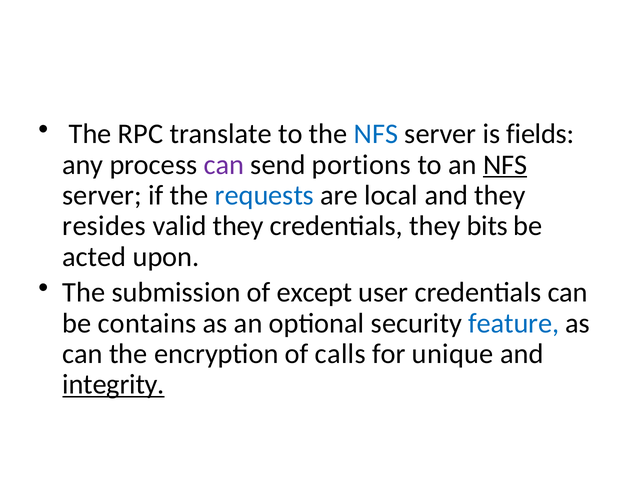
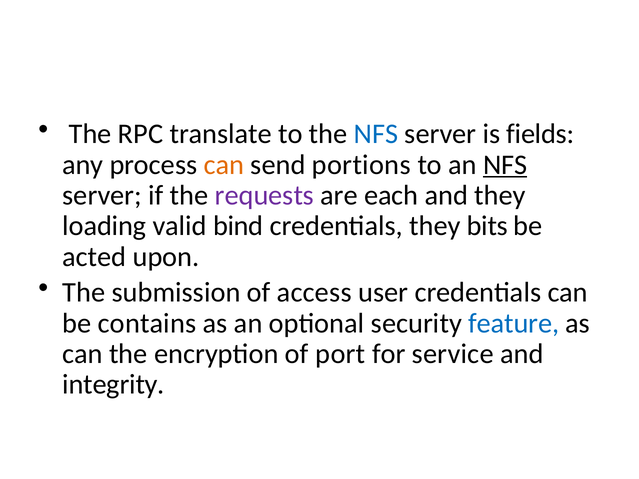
can colour: purple -> orange (224, 165)
requests colour: blue -> purple (264, 195)
local: local -> each (391, 195)
resides: resides -> loading (104, 226)
valid they: they -> bind (238, 226)
except: except -> access (314, 293)
calls: calls -> port (340, 354)
unique: unique -> service (453, 354)
integrity underline: present -> none (113, 385)
